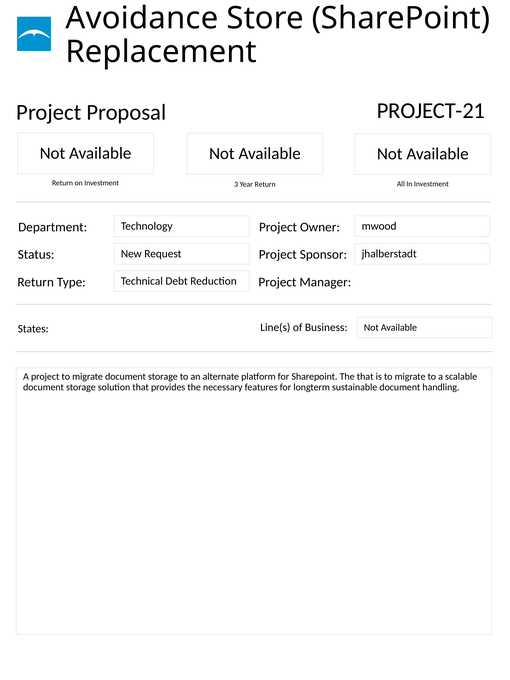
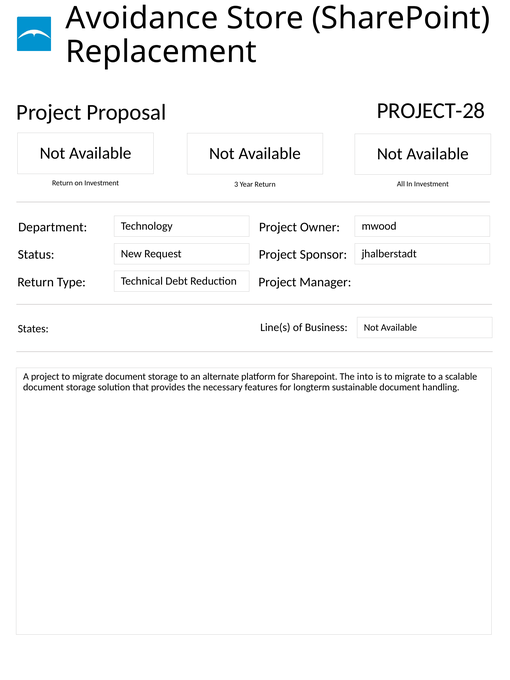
PROJECT-21: PROJECT-21 -> PROJECT-28 (431, 111)
The that: that -> into (365, 377)
